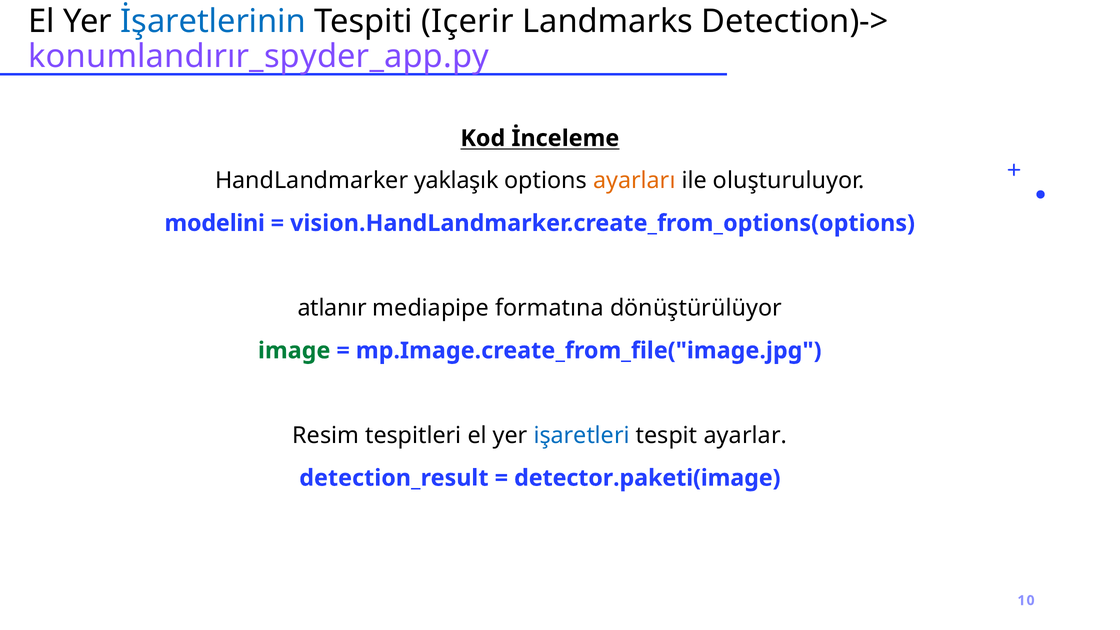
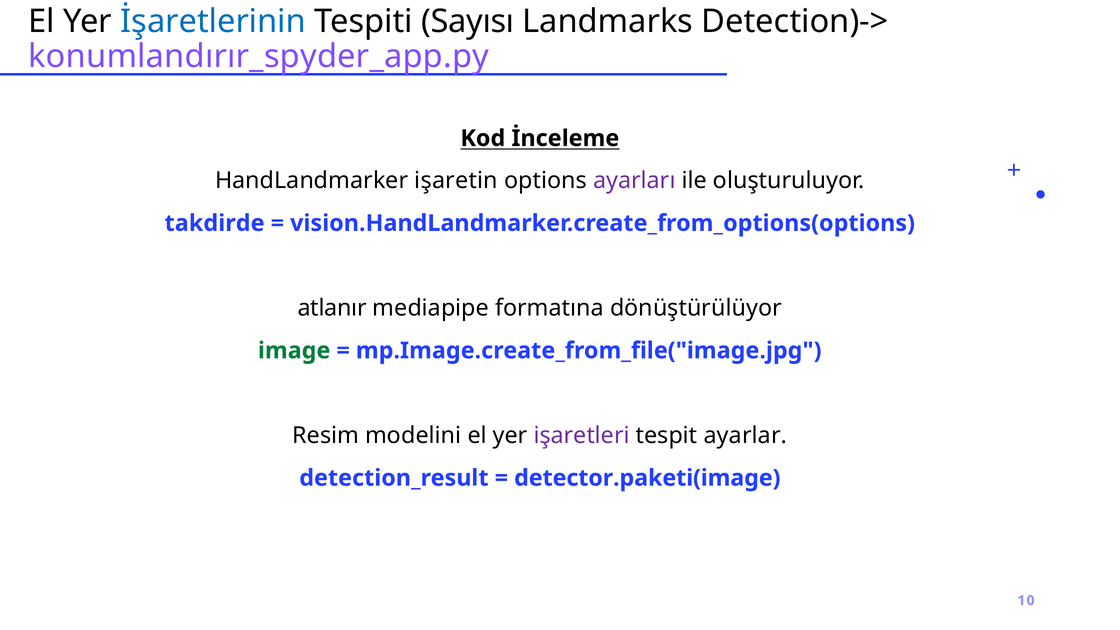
Içerir: Içerir -> Sayısı (468, 21)
yaklaşık: yaklaşık -> işaretin (456, 181)
ayarları colour: orange -> purple (634, 181)
modelini: modelini -> takdirde (215, 223)
tespitleri: tespitleri -> modelini (413, 436)
işaretleri colour: blue -> purple (582, 436)
